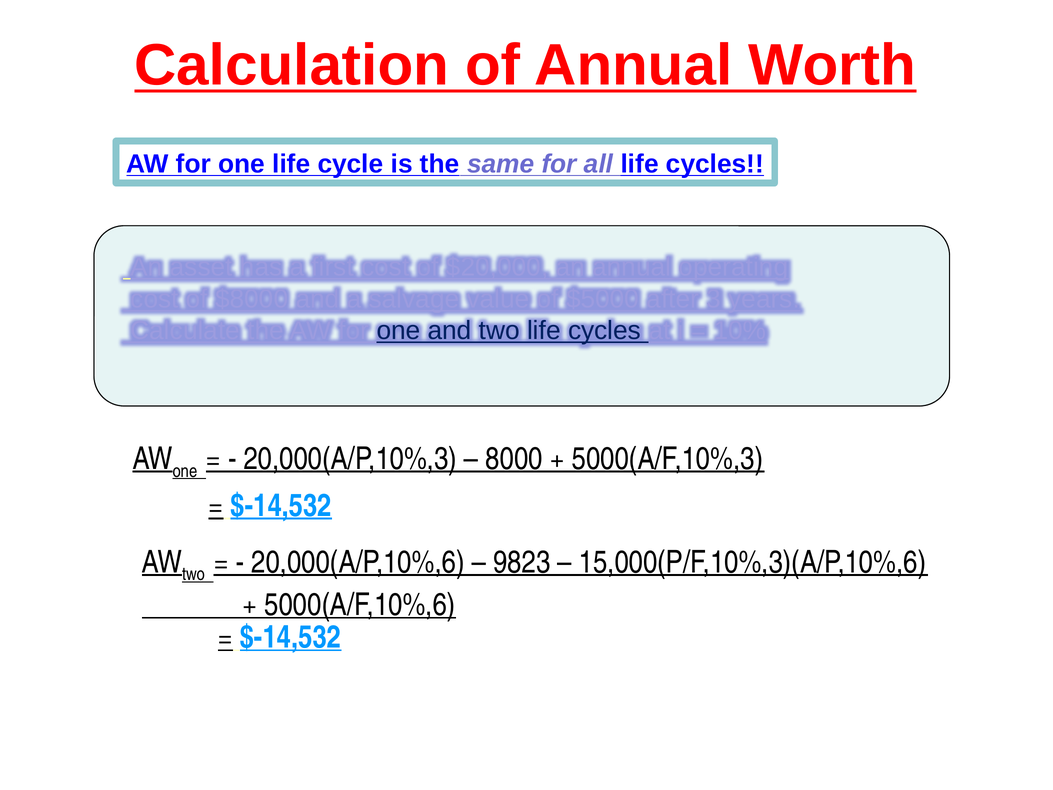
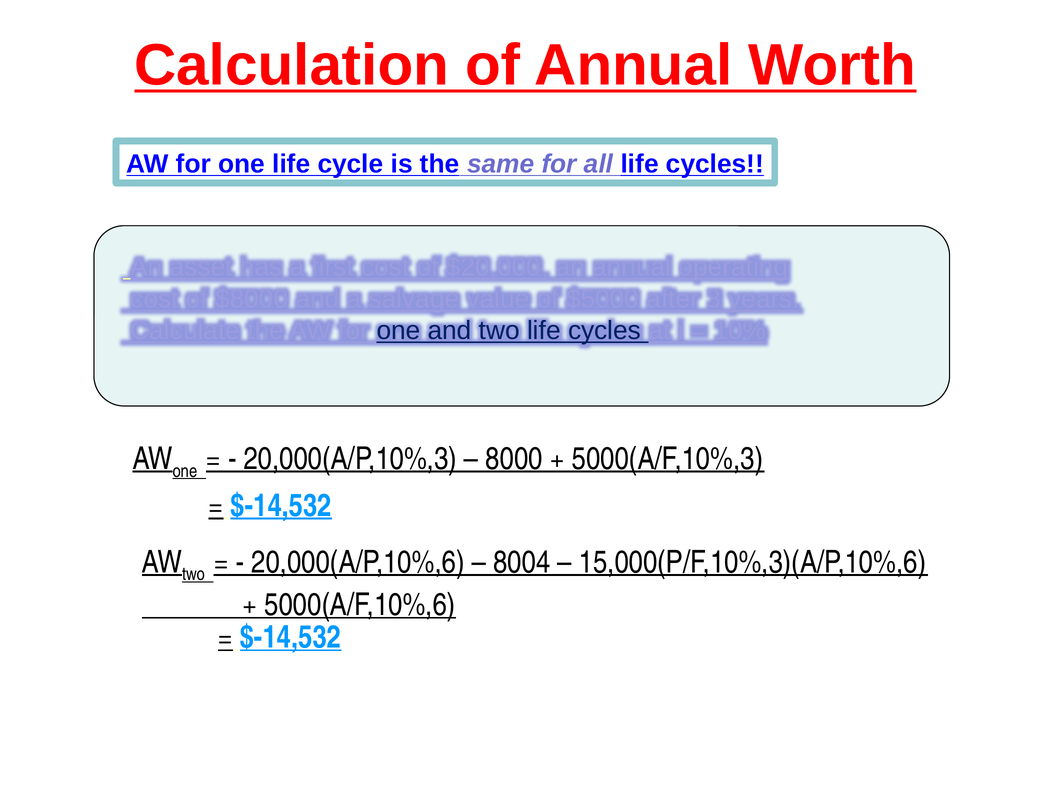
9823: 9823 -> 8004 (522, 562)
